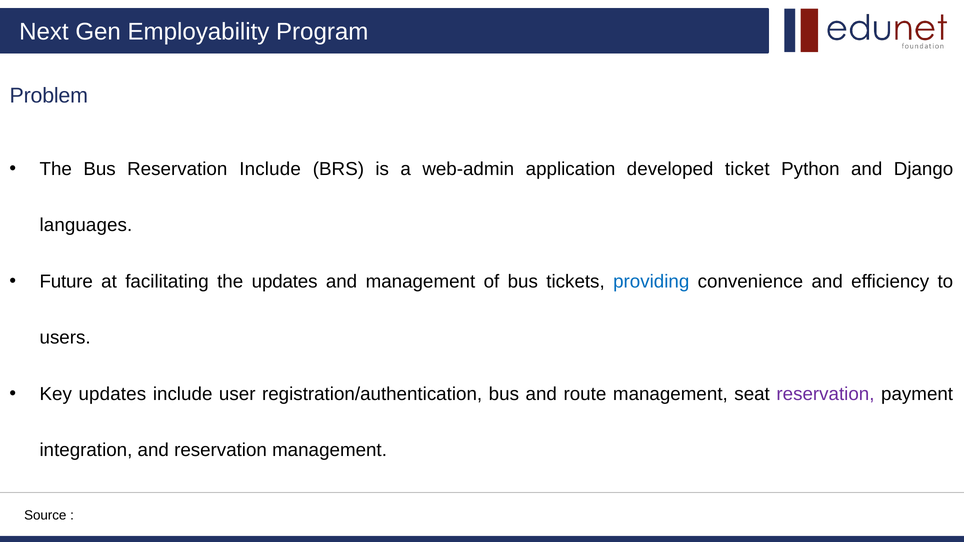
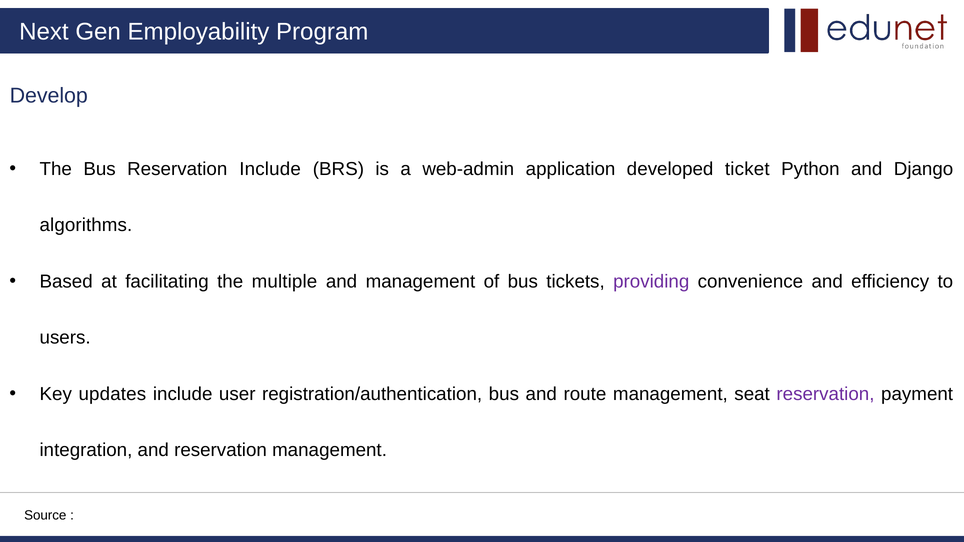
Problem: Problem -> Develop (49, 96)
languages: languages -> algorithms (86, 225)
Future: Future -> Based (66, 282)
the updates: updates -> multiple (284, 282)
providing colour: blue -> purple (651, 282)
